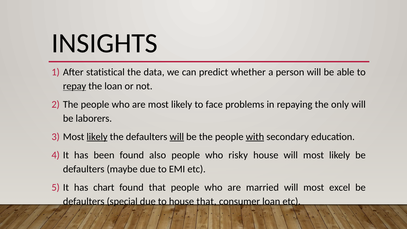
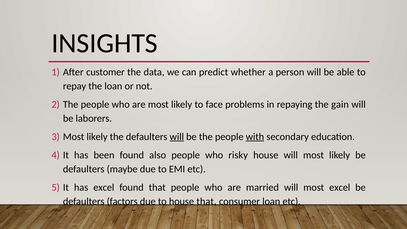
statistical: statistical -> customer (105, 72)
repay underline: present -> none (75, 86)
only: only -> gain (340, 104)
likely underline: present -> none (97, 137)
has chart: chart -> excel (104, 187)
special: special -> factors (122, 201)
